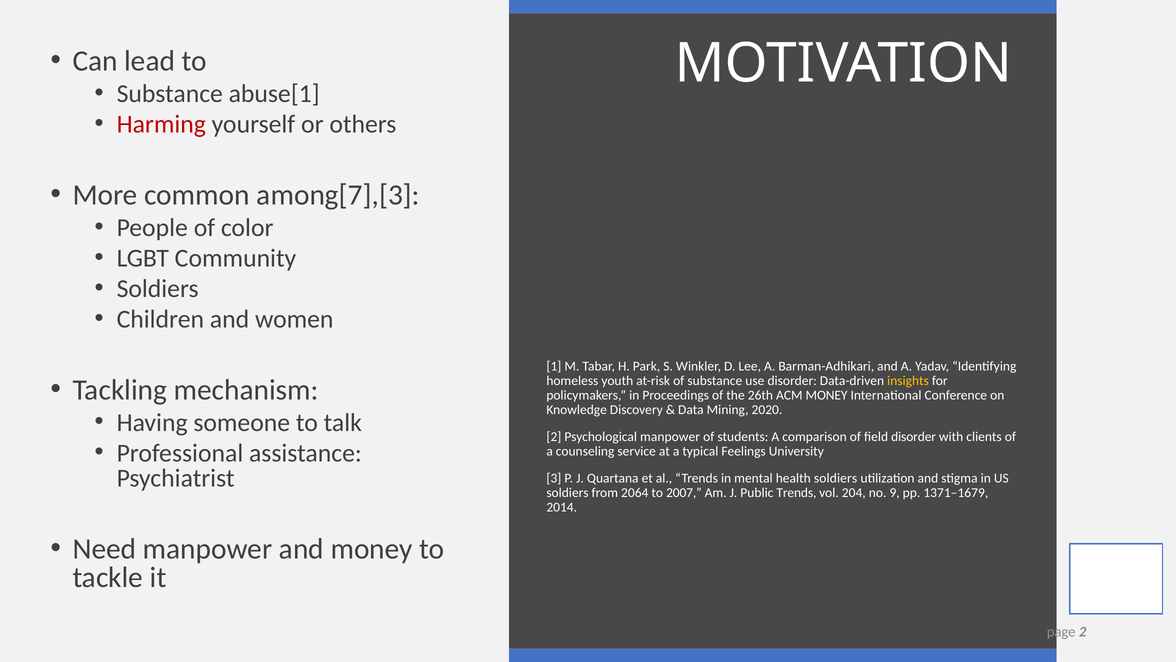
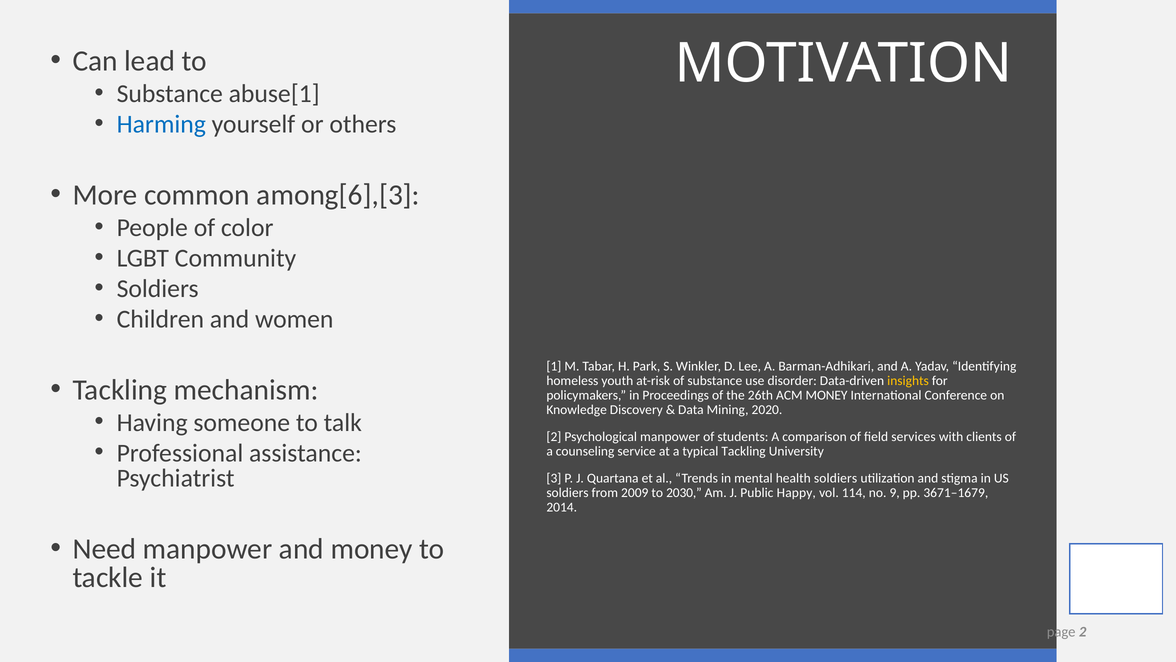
Harming colour: red -> blue (161, 124)
among[7],[3: among[7],[3 -> among[6],[3 (338, 195)
field disorder: disorder -> services (913, 437)
typical Feelings: Feelings -> Tackling (744, 451)
2064: 2064 -> 2009 (635, 492)
2007: 2007 -> 2030 (684, 492)
Public Trends: Trends -> Happy (796, 492)
204: 204 -> 114 (854, 492)
1371–1679: 1371–1679 -> 3671–1679 (956, 492)
